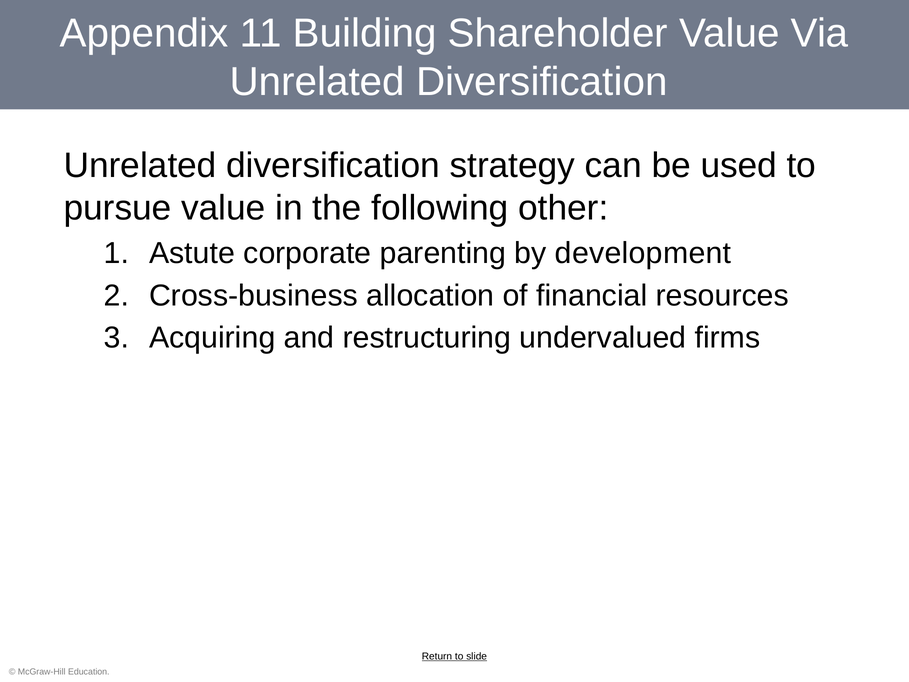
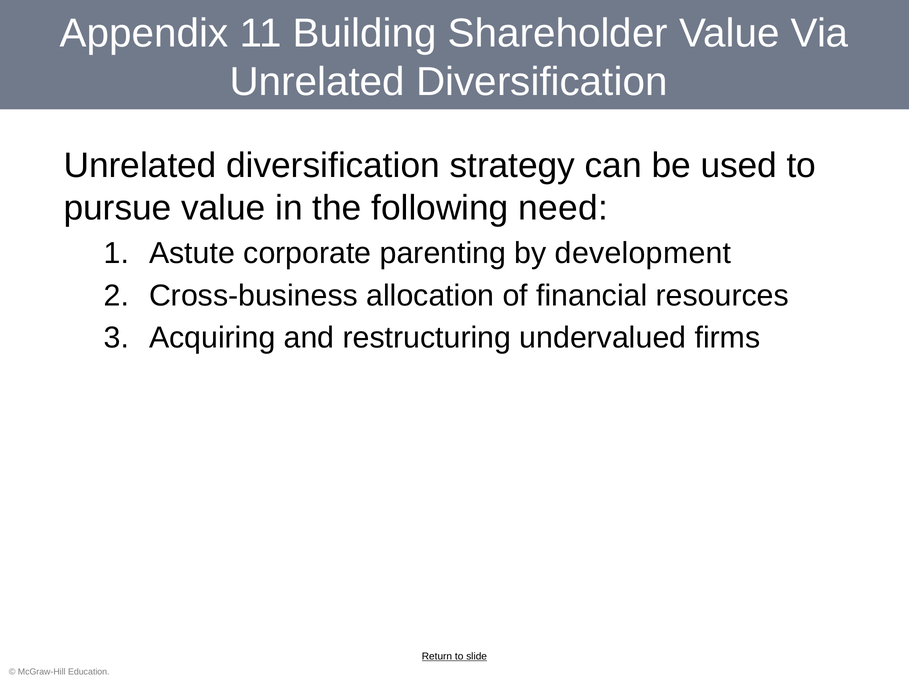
other: other -> need (563, 208)
